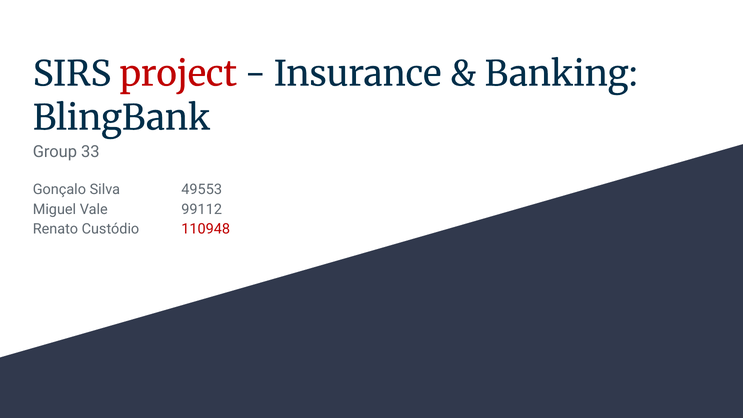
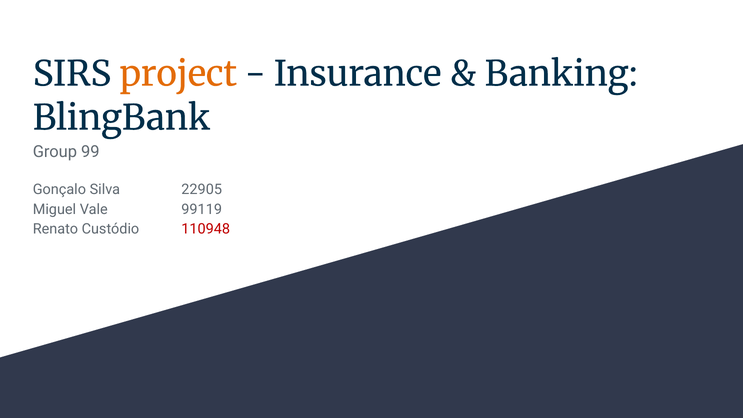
project colour: red -> orange (178, 74)
33: 33 -> 99 (90, 152)
49553: 49553 -> 22905 (202, 190)
99112: 99112 -> 99119 (202, 209)
